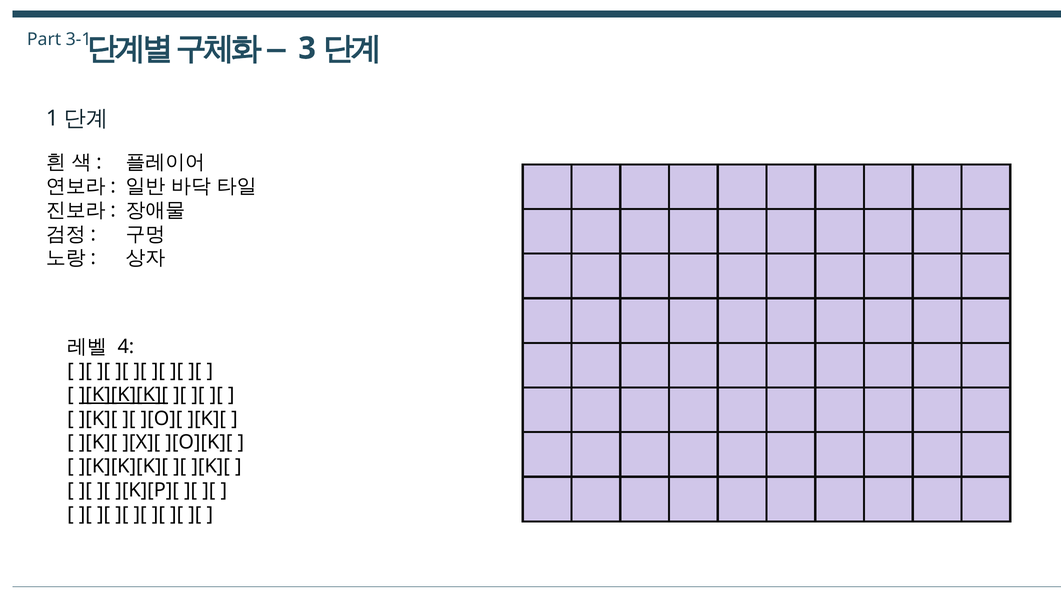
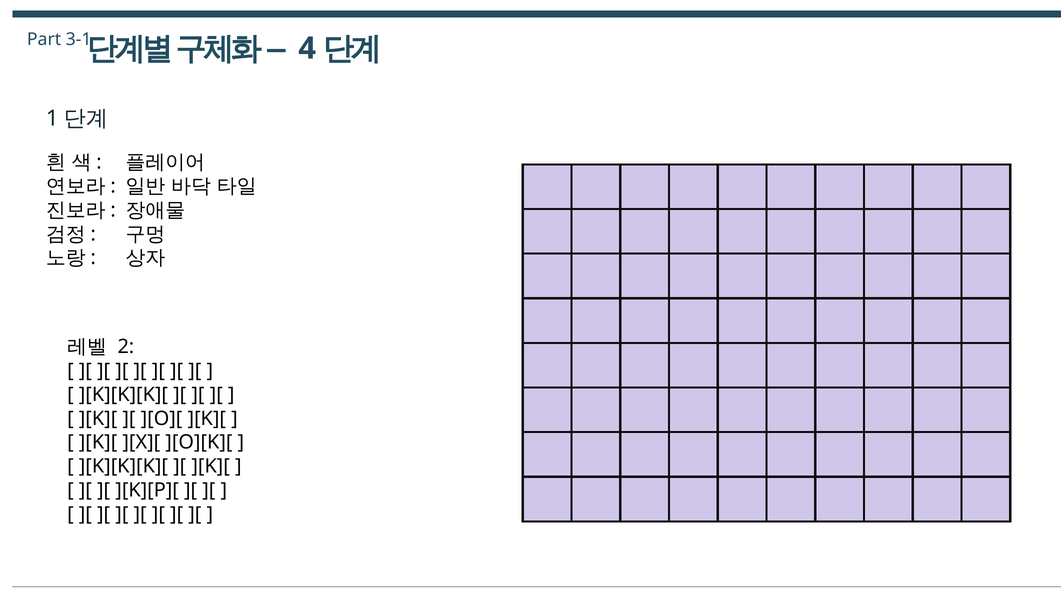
3: 3 -> 4 (307, 48)
4: 4 -> 2 (126, 347)
][K][K][K][ underline: present -> none (123, 395)
